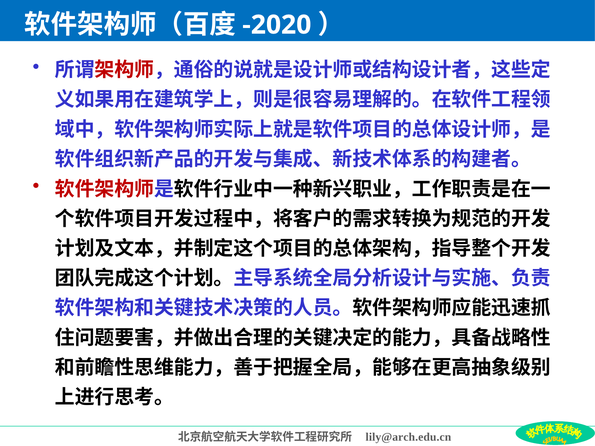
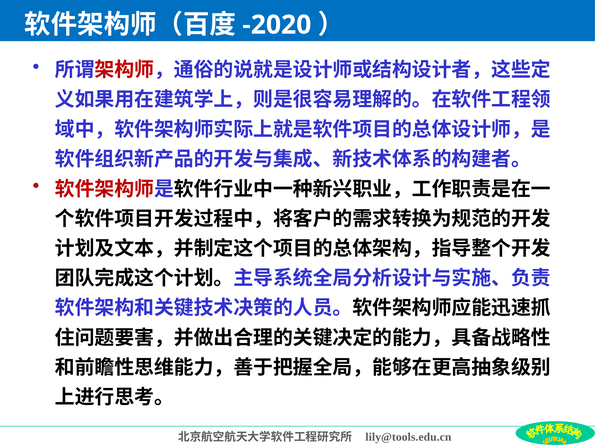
lily@arch.edu.cn: lily@arch.edu.cn -> lily@tools.edu.cn (408, 437)
